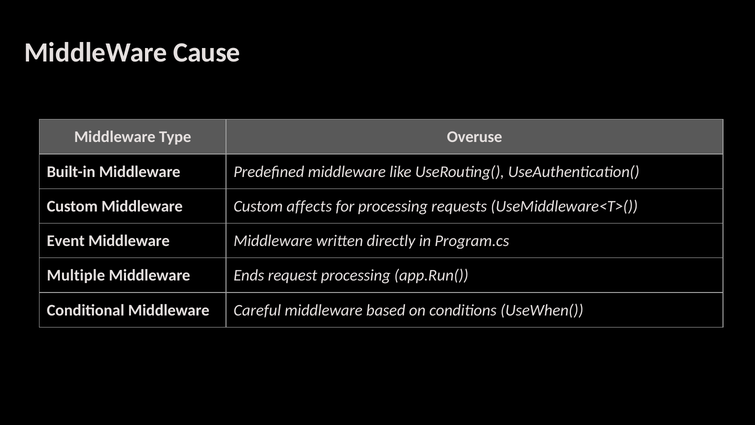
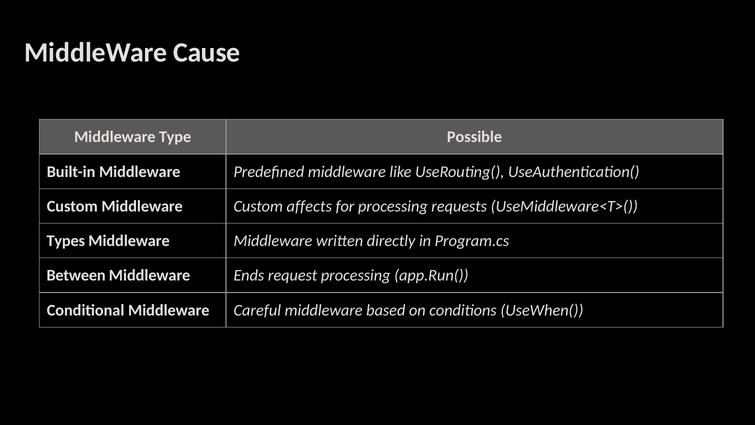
Overuse: Overuse -> Possible (475, 137)
Event: Event -> Types (66, 241)
Multiple: Multiple -> Between (76, 275)
